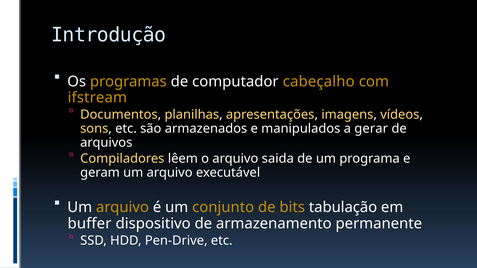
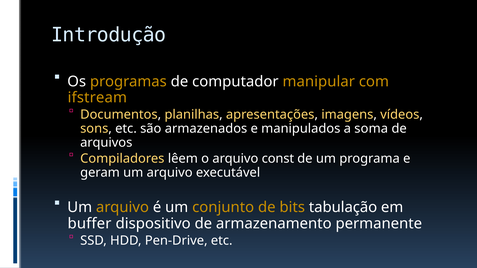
cabeçalho: cabeçalho -> manipular (319, 82)
gerar: gerar -> soma (371, 129)
saida: saida -> const (278, 159)
